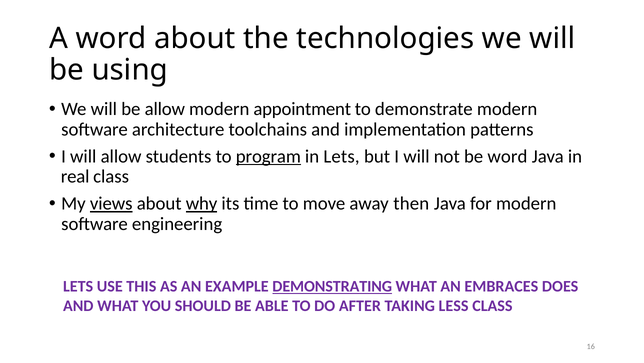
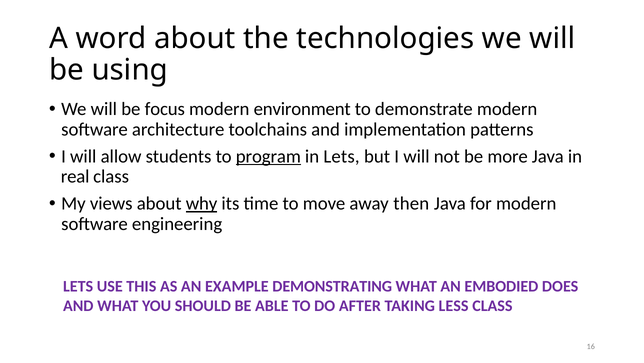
be allow: allow -> focus (165, 109)
appointment: appointment -> environment (302, 109)
be word: word -> more (508, 156)
views underline: present -> none (111, 203)
DEMONSTRATING underline: present -> none (332, 286)
EMBRACES: EMBRACES -> EMBODIED (501, 286)
